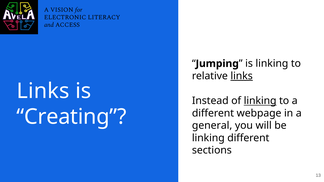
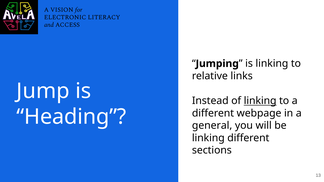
links underline: present -> none (242, 76)
Links: Links -> Jump (43, 91)
Creating: Creating -> Heading (71, 117)
